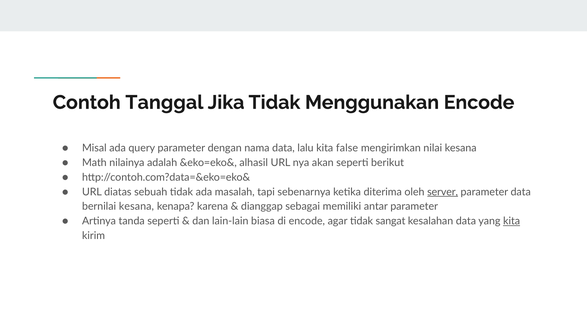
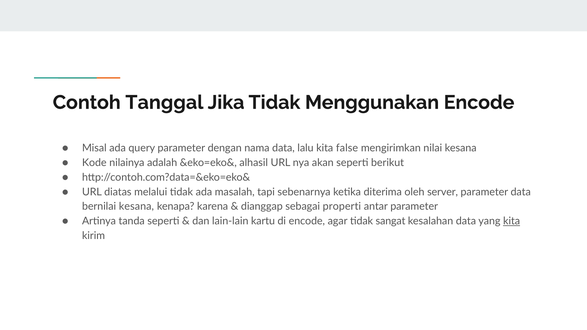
Math: Math -> Kode (94, 163)
sebuah: sebuah -> melalui (151, 192)
server underline: present -> none (443, 192)
memiliki: memiliki -> properti (342, 207)
biasa: biasa -> kartu (263, 221)
